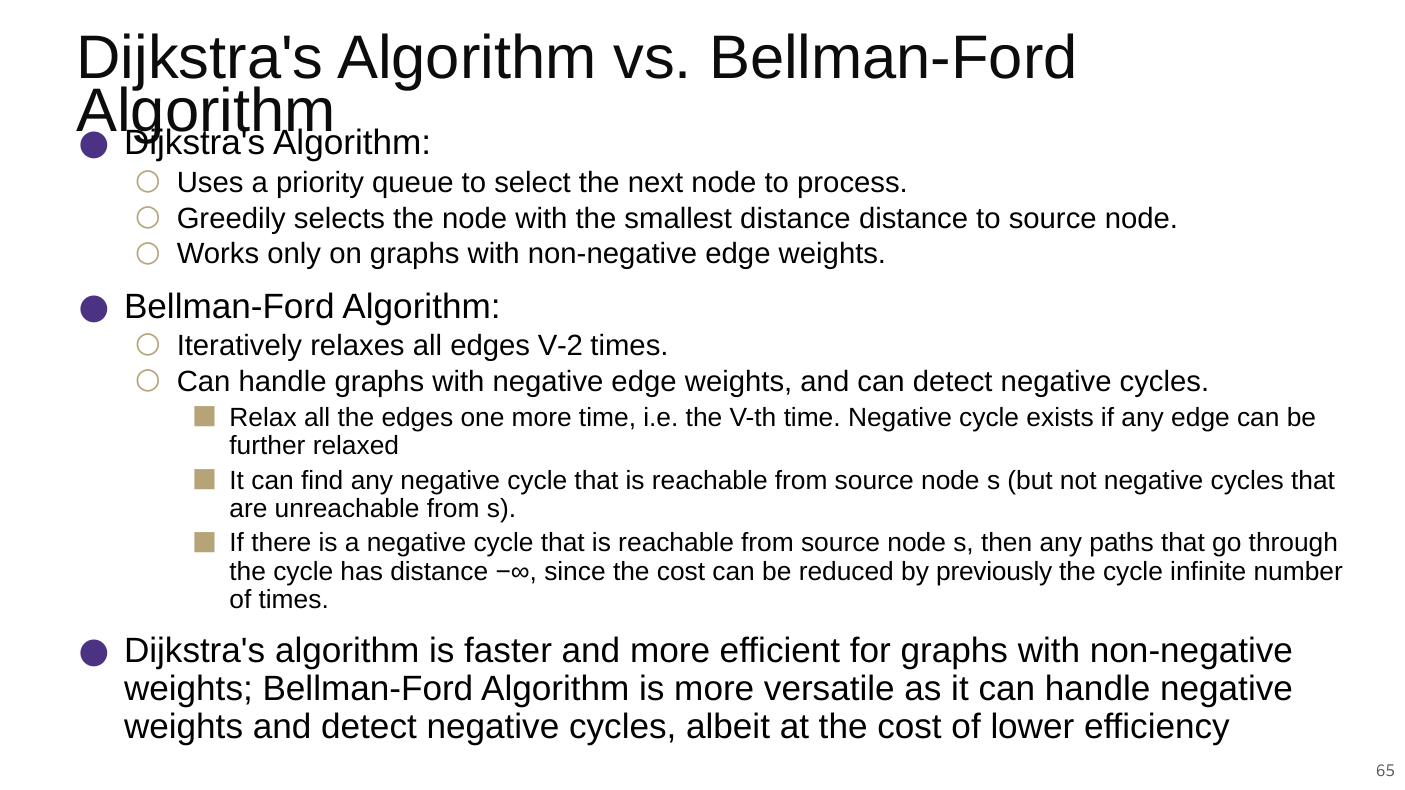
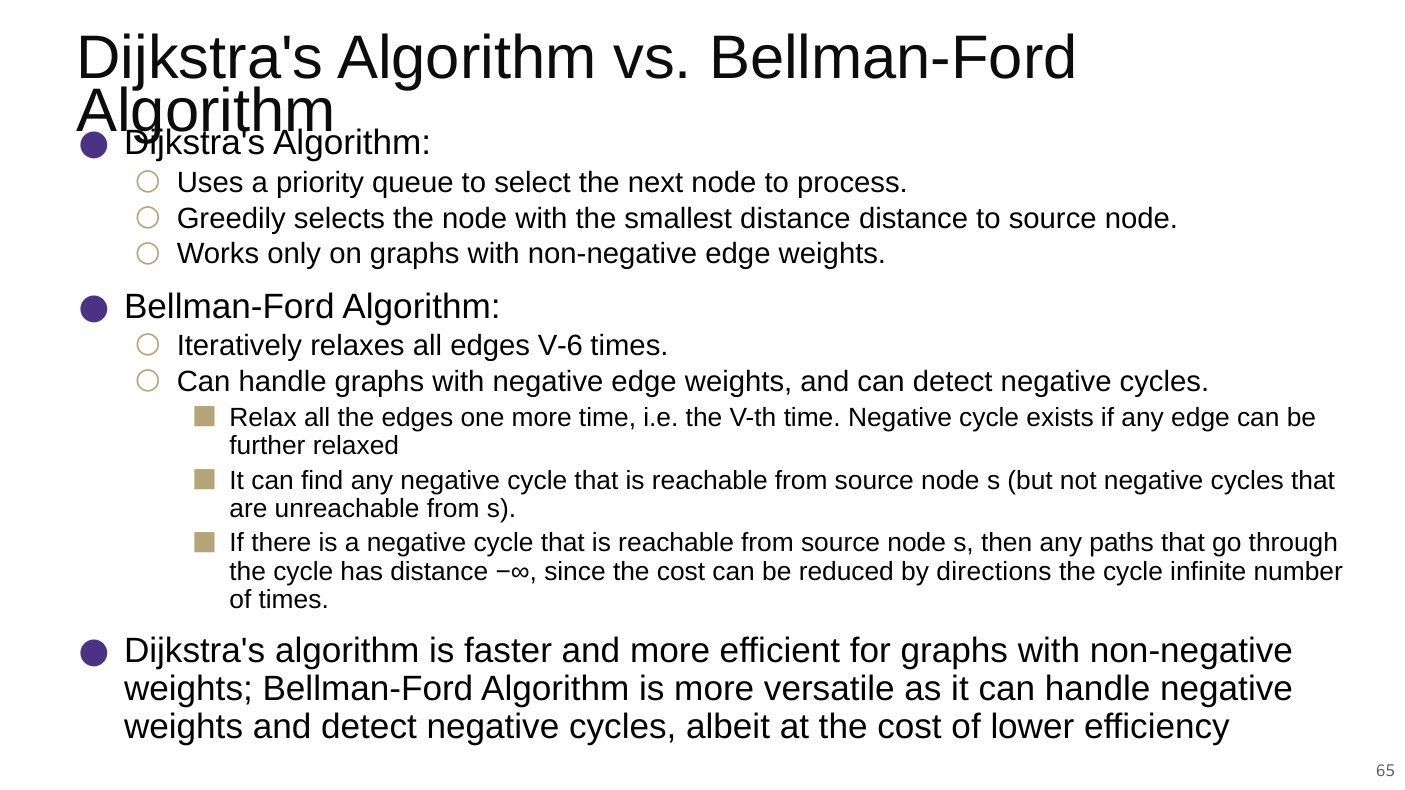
V-2: V-2 -> V-6 (560, 346)
previously: previously -> directions (994, 572)
